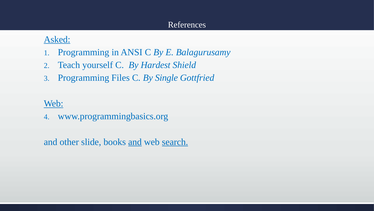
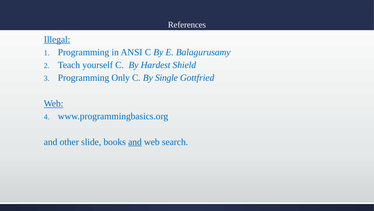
Asked: Asked -> Illegal (57, 39)
Files: Files -> Only (121, 78)
search underline: present -> none (175, 142)
